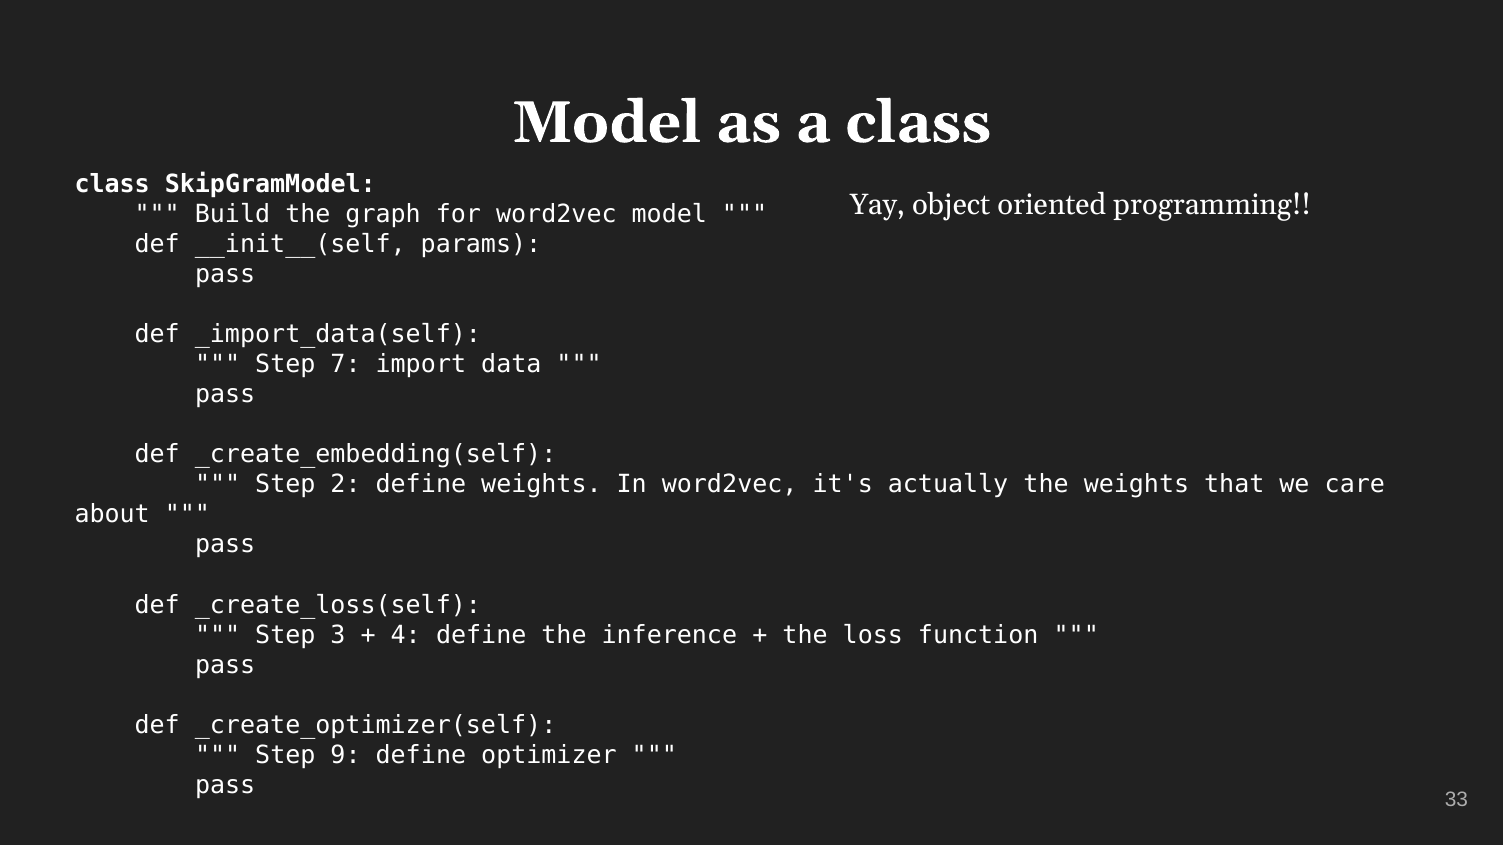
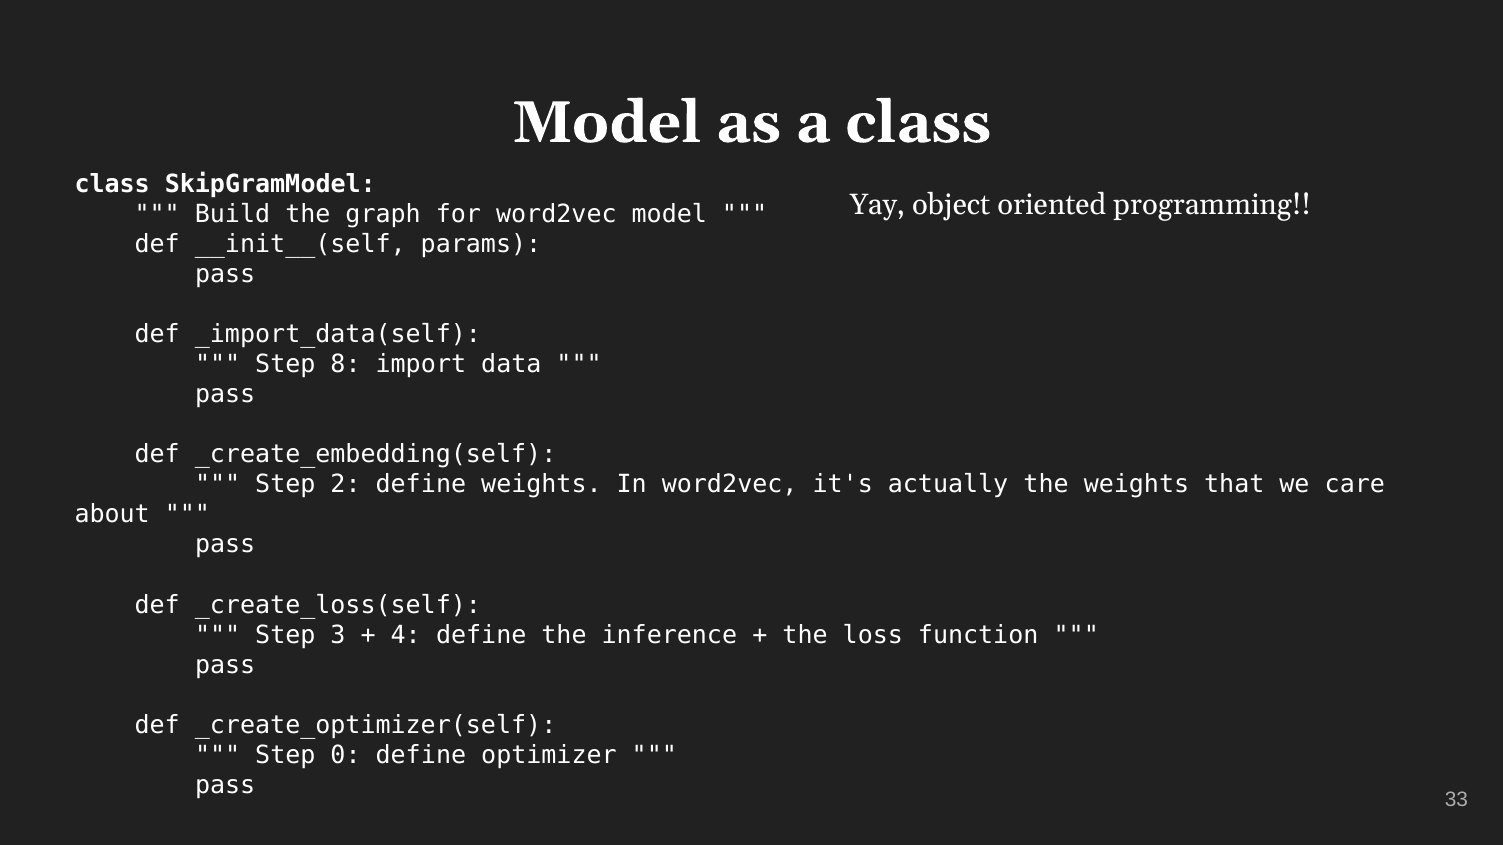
7: 7 -> 8 (346, 365)
9: 9 -> 0 (346, 755)
